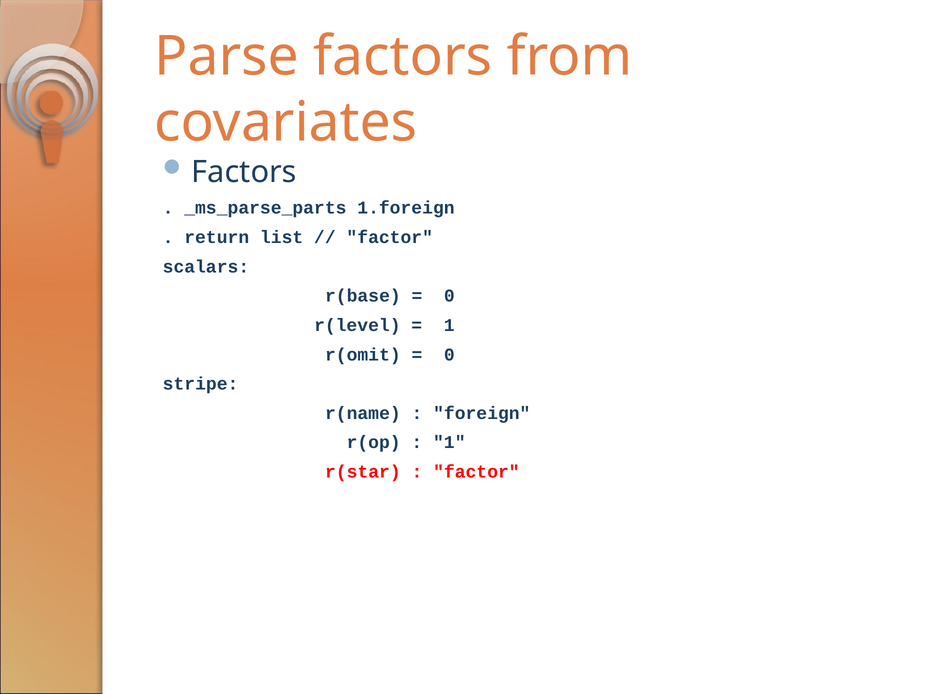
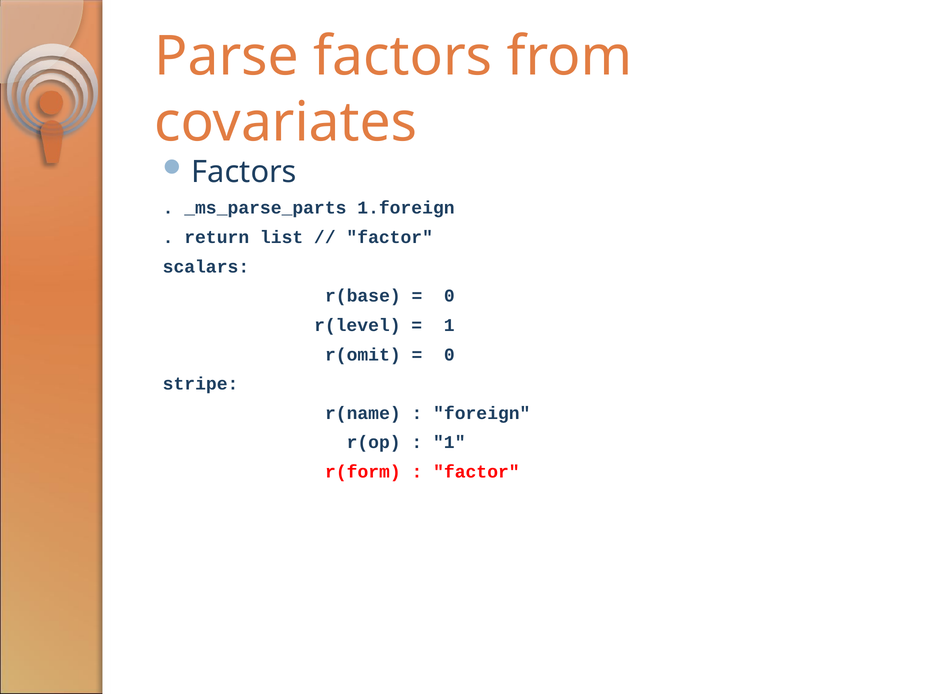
r(star: r(star -> r(form (363, 472)
